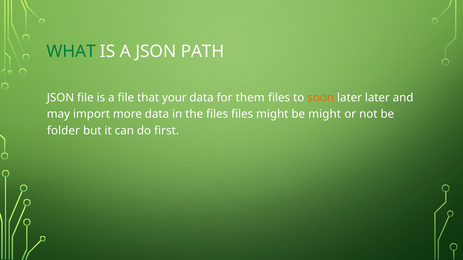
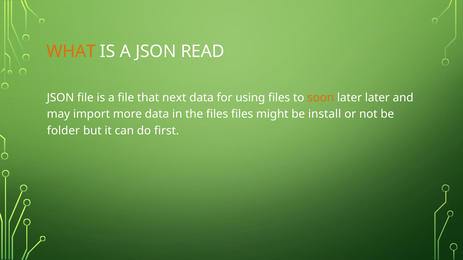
WHAT colour: green -> orange (71, 51)
PATH: PATH -> READ (203, 51)
your: your -> next (174, 98)
them: them -> using (250, 98)
be might: might -> install (325, 114)
